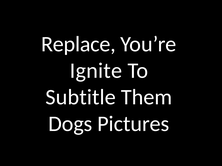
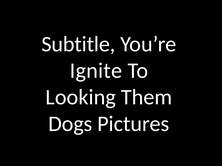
Replace: Replace -> Subtitle (78, 44)
Subtitle: Subtitle -> Looking (81, 97)
